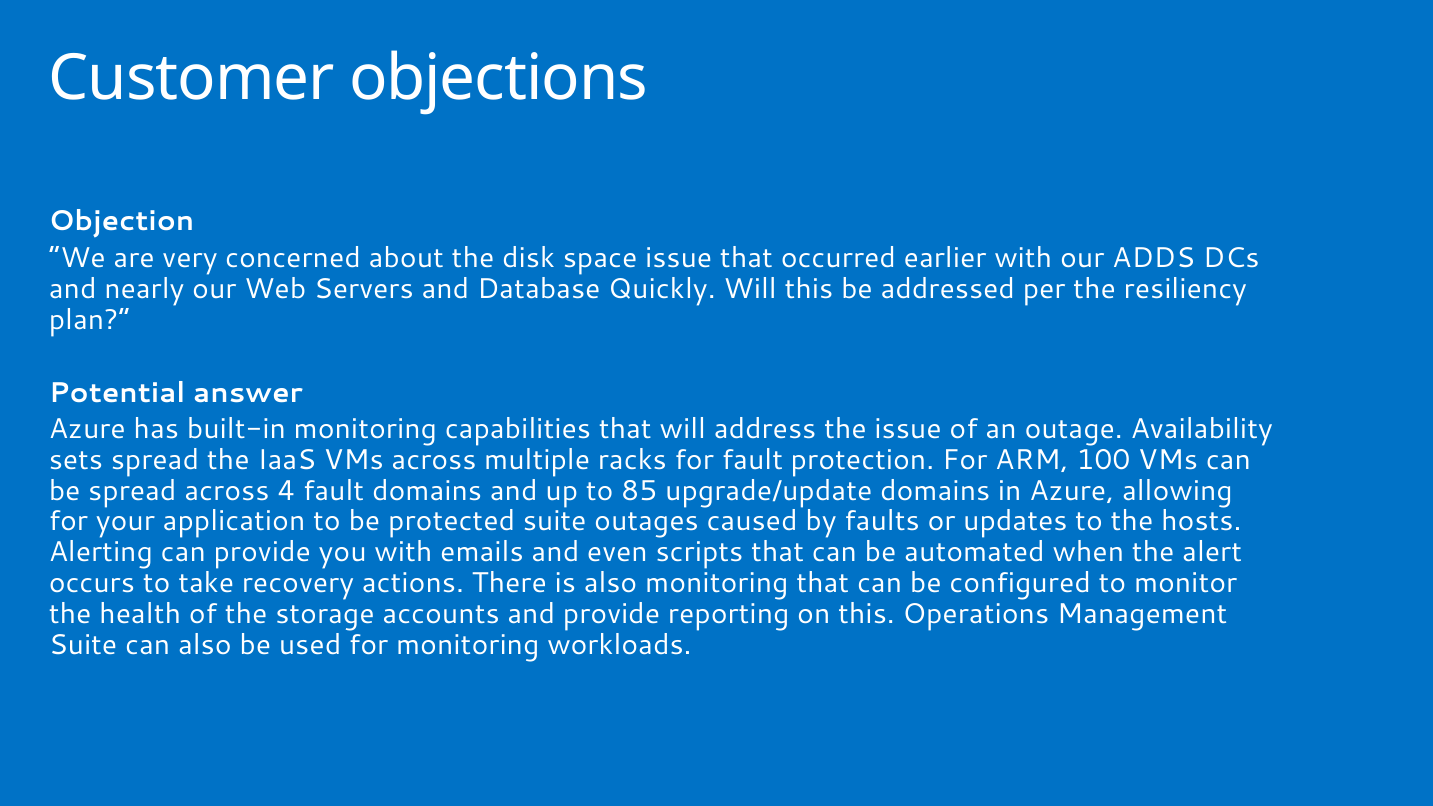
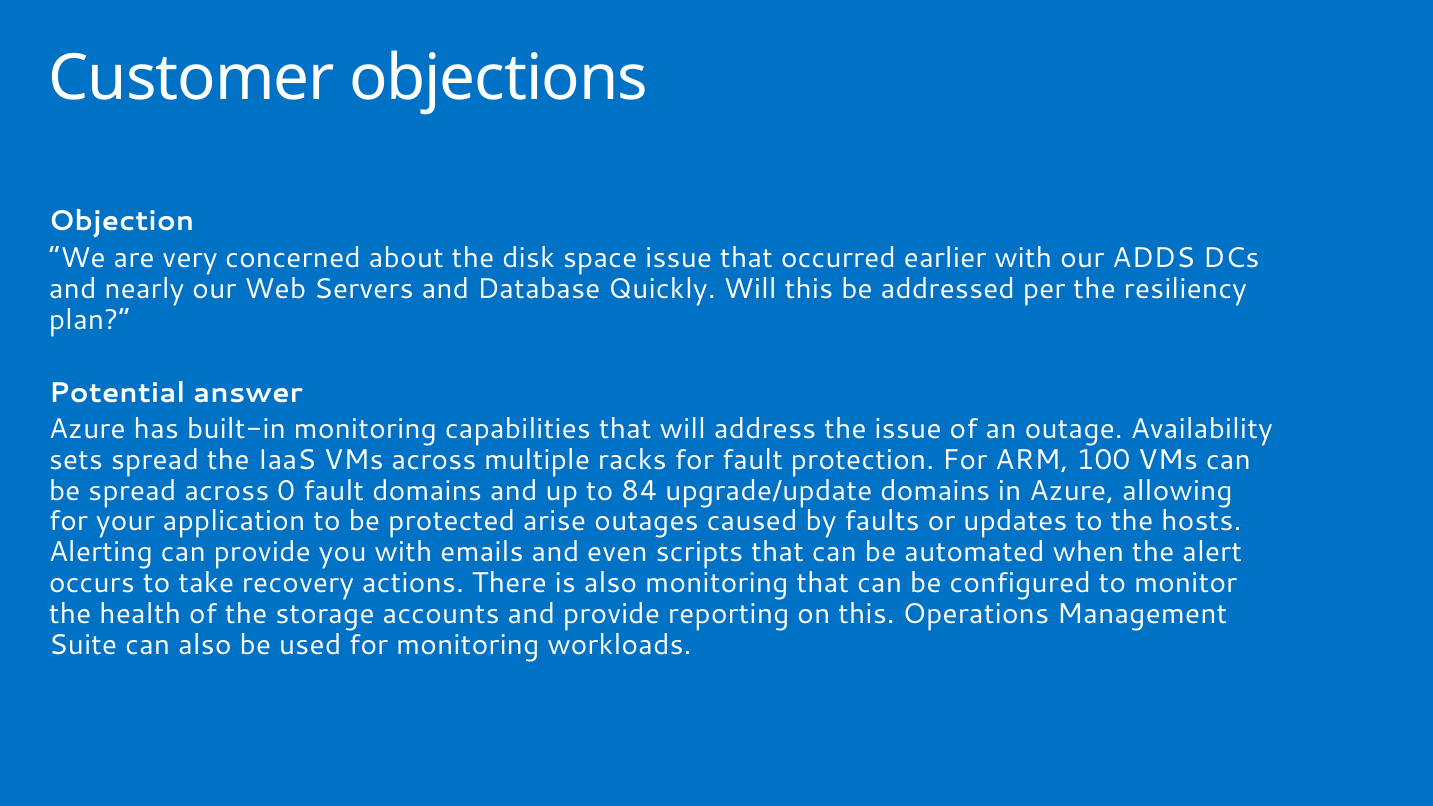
4: 4 -> 0 (286, 491)
85: 85 -> 84 (639, 491)
protected suite: suite -> arise (555, 522)
